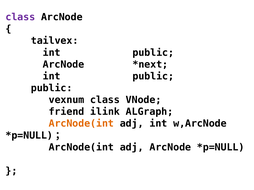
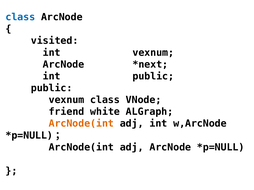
class colour: purple -> blue (20, 17)
tailvex: tailvex -> visited (55, 41)
public: public -> vexnum (153, 53)
ilink: ilink -> white (105, 112)
